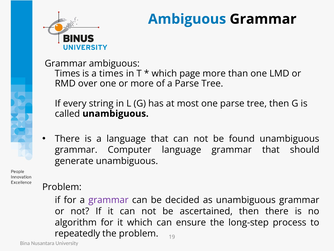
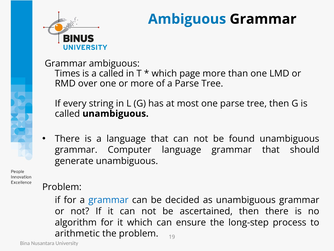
a times: times -> called (111, 73)
grammar colour: purple -> blue (108, 200)
repeatedly: repeatedly -> arithmetic (77, 233)
